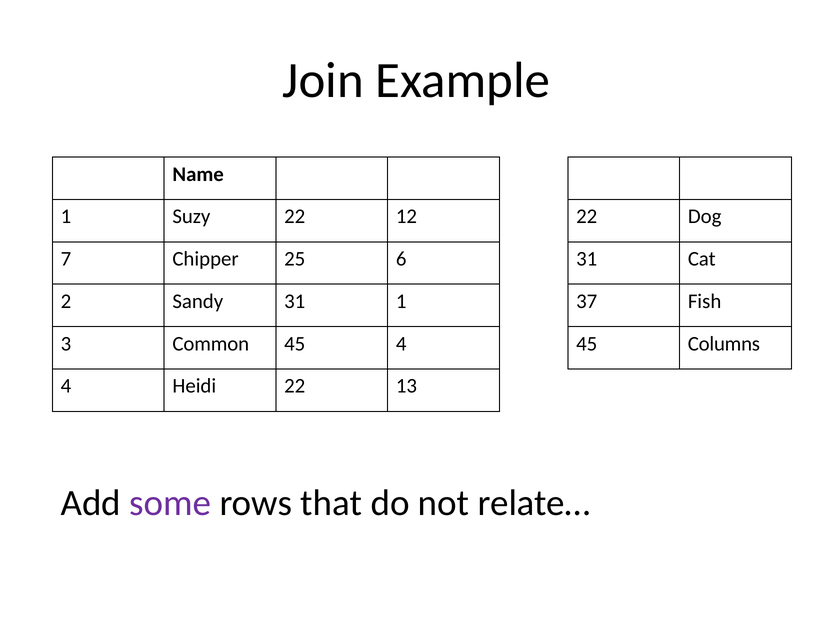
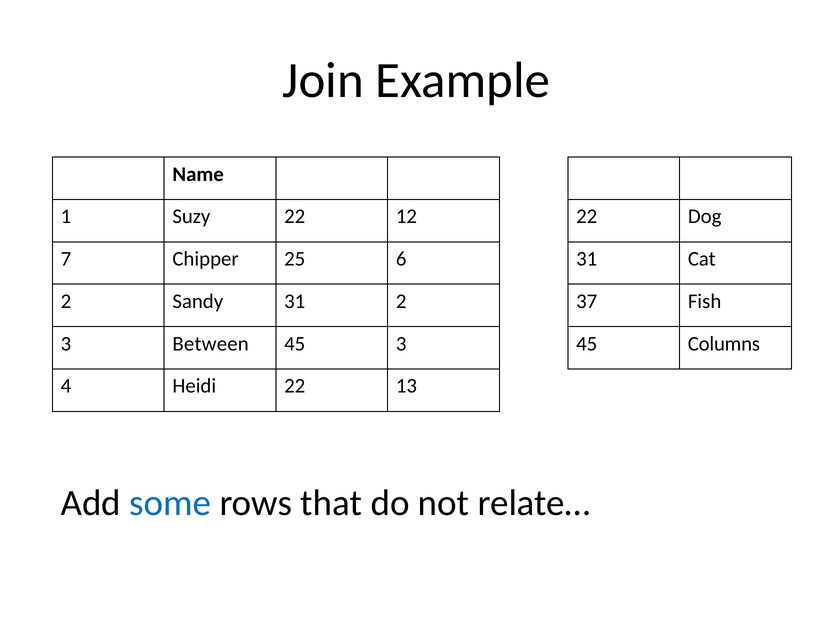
31 1: 1 -> 2 (401, 301)
Common: Common -> Between (211, 344)
45 4: 4 -> 3 (401, 344)
some colour: purple -> blue (170, 503)
